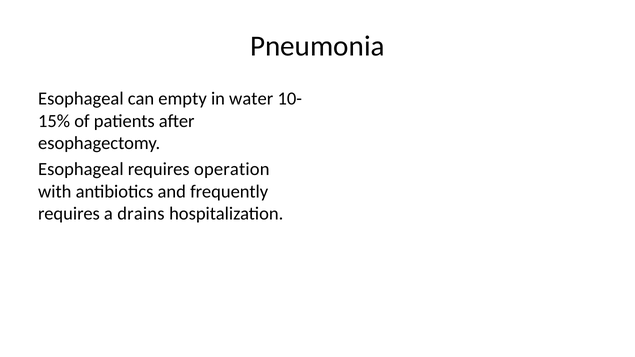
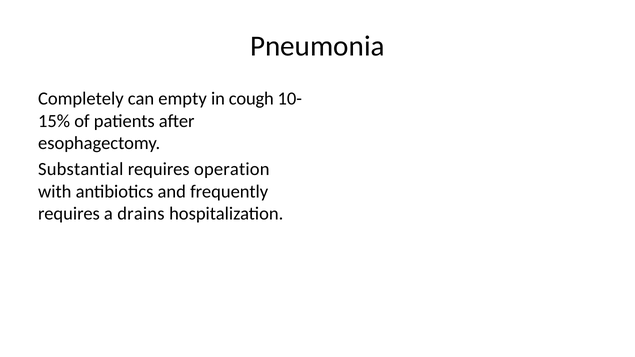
Esophageal: Esophageal -> Completely (81, 99)
water: water -> cough (251, 99)
Esophageal: Esophageal -> Substantial (81, 169)
